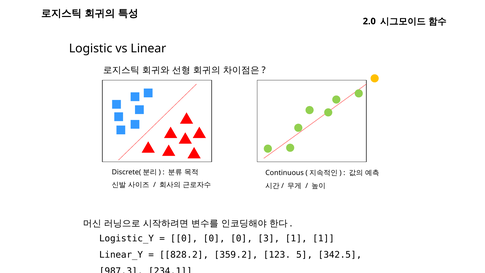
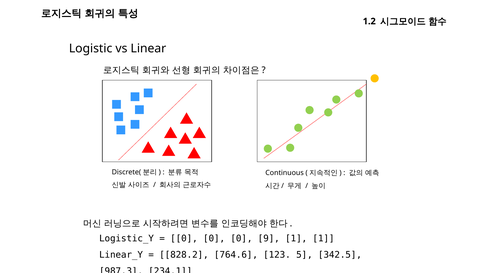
2.0: 2.0 -> 1.2 (369, 21)
3: 3 -> 9 (269, 238)
359.2: 359.2 -> 764.6 (236, 255)
